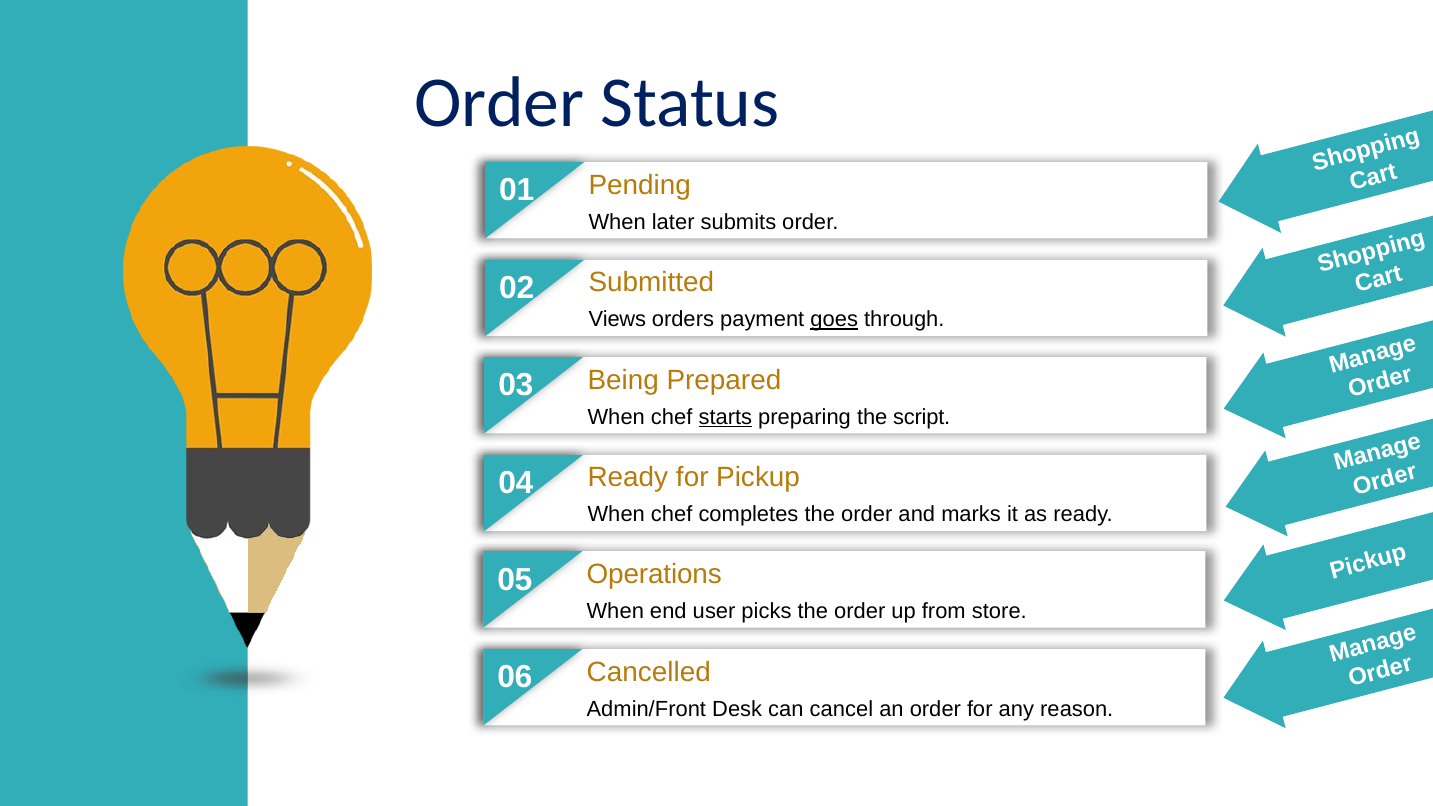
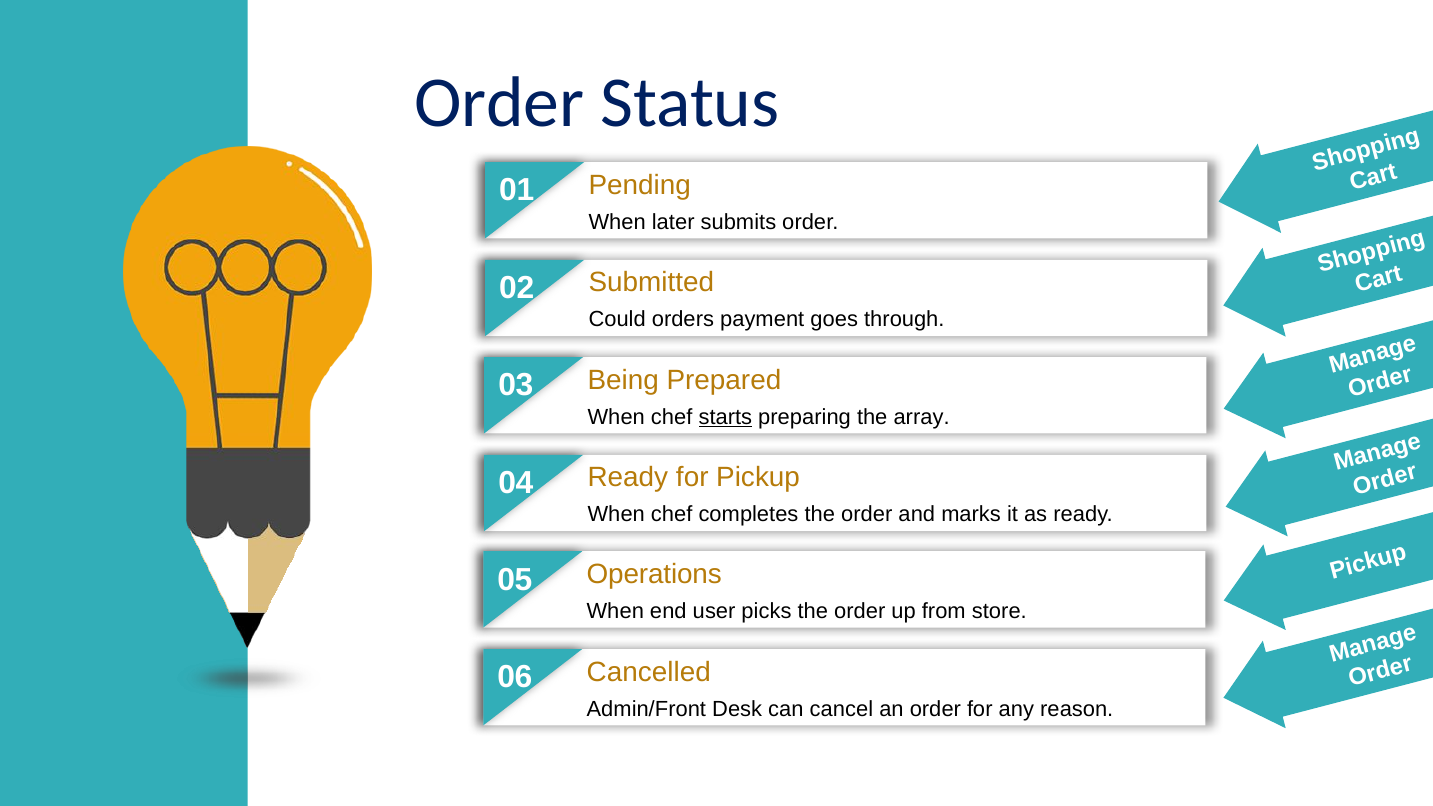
Views: Views -> Could (617, 320)
goes underline: present -> none (834, 320)
script: script -> array (922, 417)
